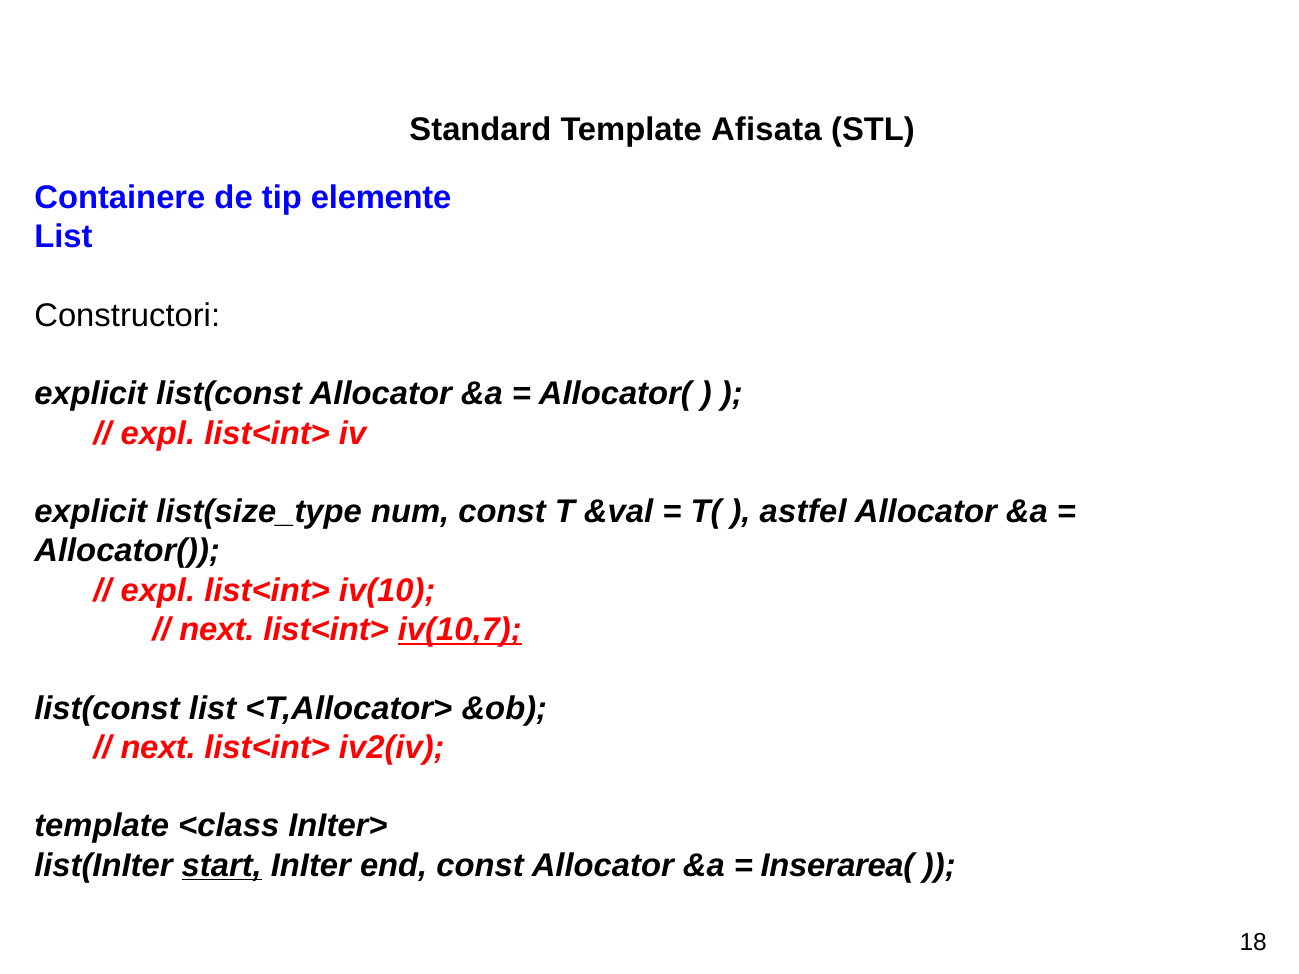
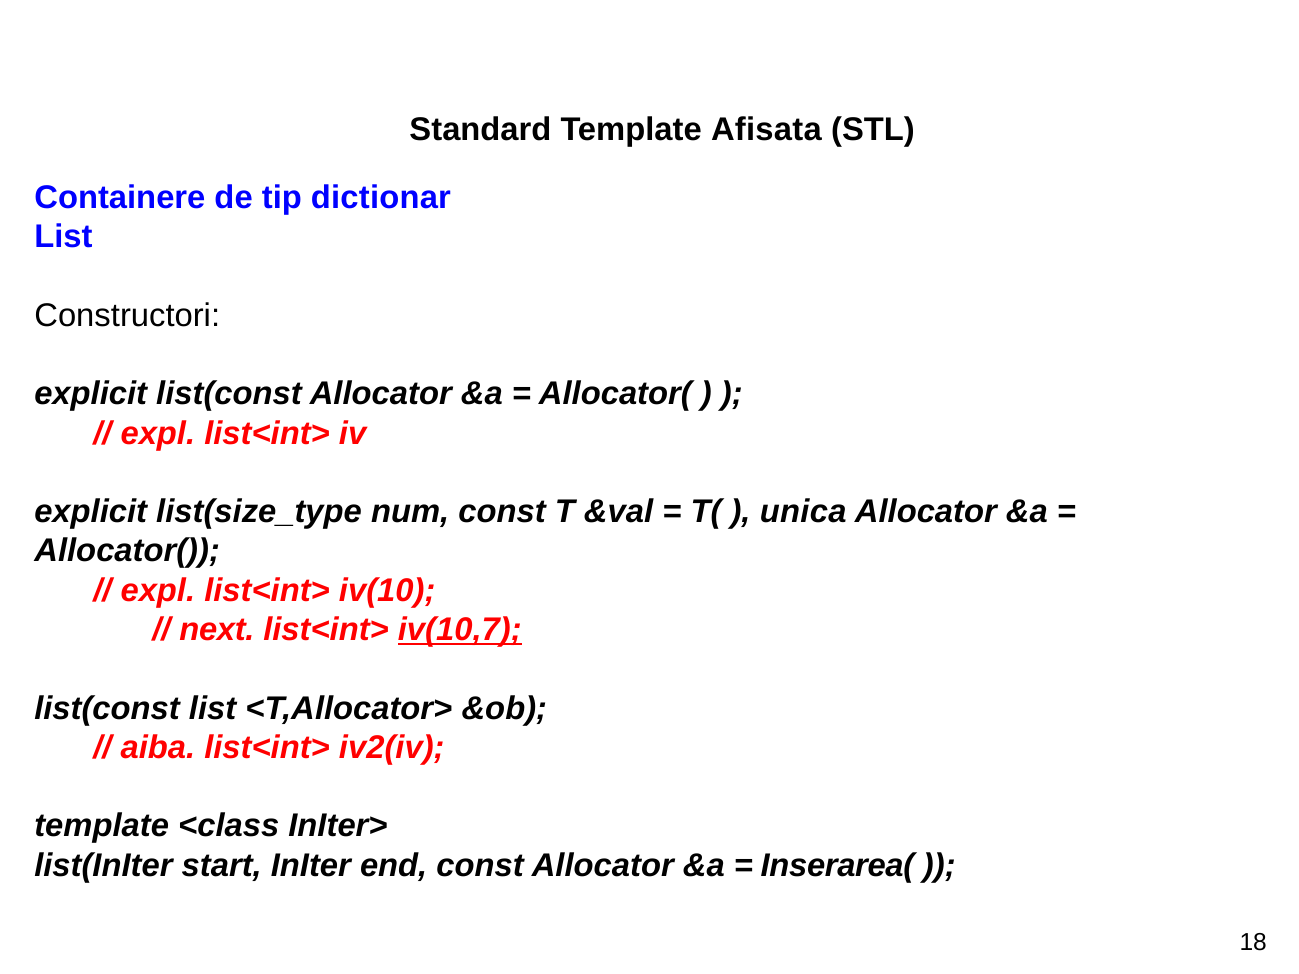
elemente: elemente -> dictionar (381, 198)
astfel: astfel -> unica (803, 512)
next: next -> aiba (158, 748)
start underline: present -> none (222, 866)
